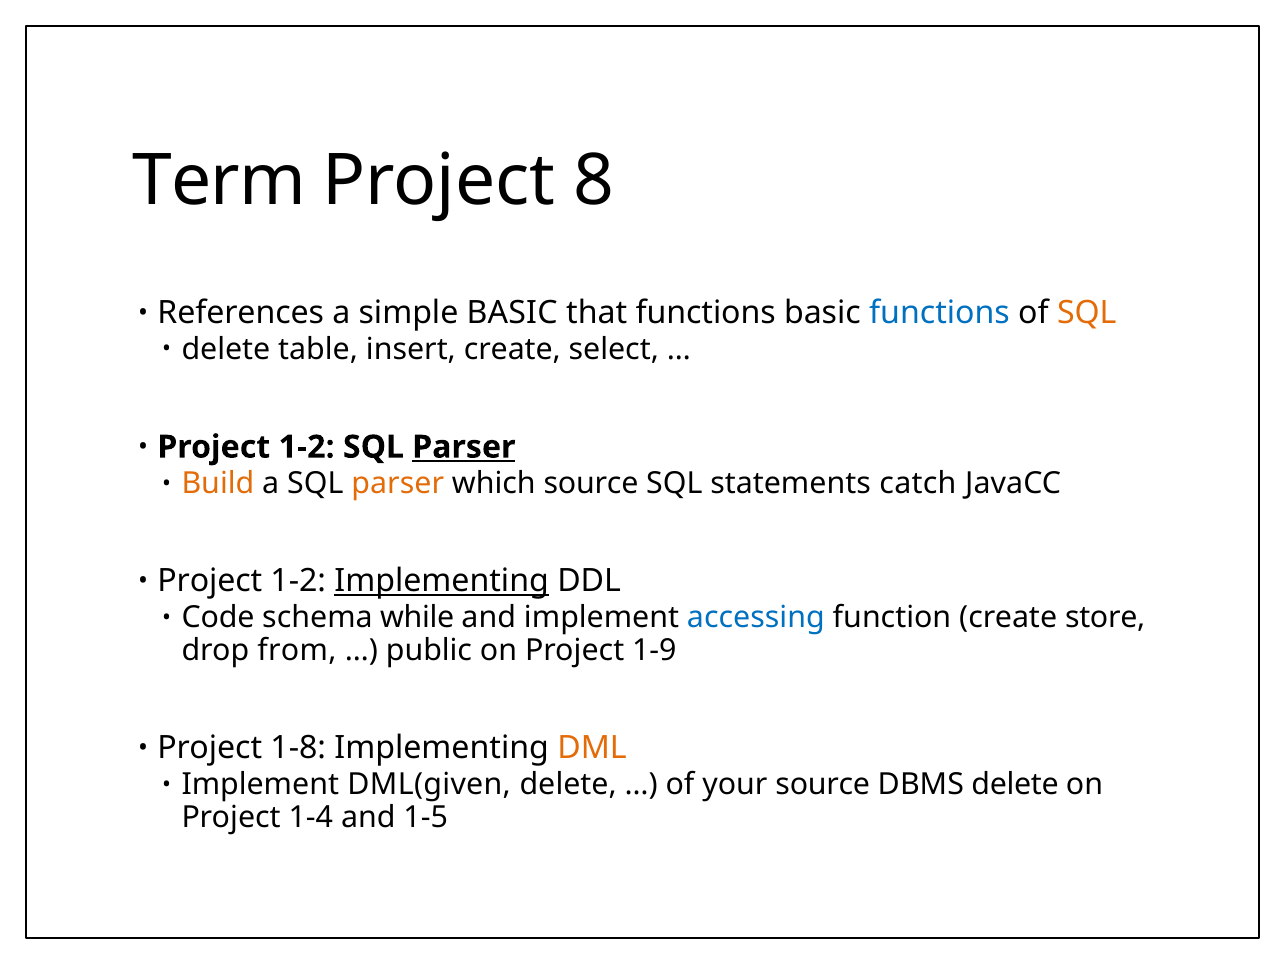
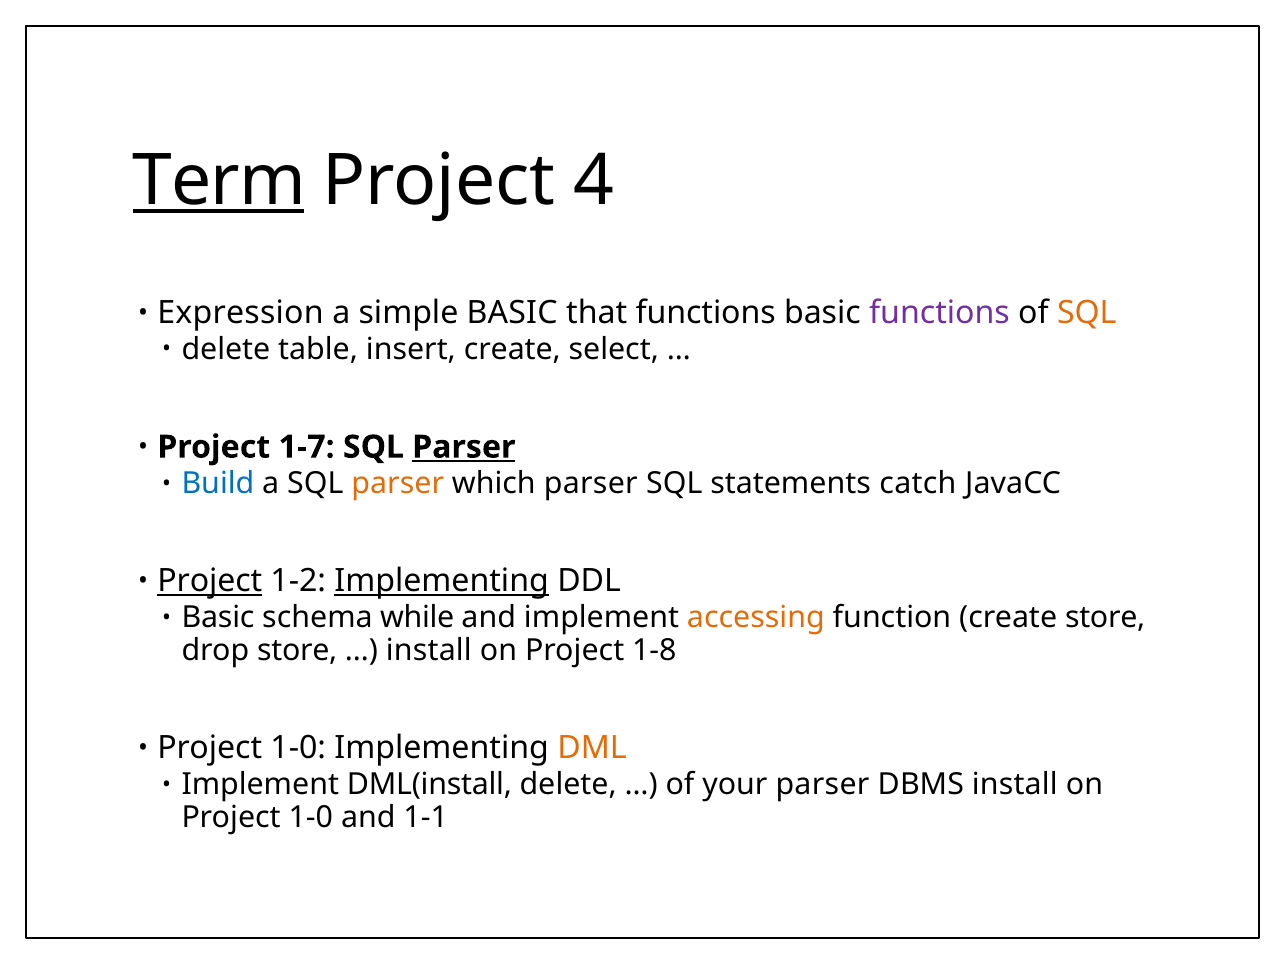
Term underline: none -> present (219, 180)
8: 8 -> 4 (594, 180)
References: References -> Expression (241, 313)
functions colour: blue -> purple (939, 313)
1-2: 1-2 -> 1-7 (307, 447)
Build colour: orange -> blue (218, 483)
which source: source -> parser (591, 483)
Project underline: none -> present (210, 581)
Code: Code -> Basic (218, 618)
accessing colour: blue -> orange (756, 618)
drop from: from -> store (297, 650)
public: public -> install (429, 650)
1-9: 1-9 -> 1-8 (654, 650)
1-8: 1-8 -> 1-0 (298, 748)
DML(given: DML(given -> DML(install (429, 785)
your source: source -> parser (823, 785)
DBMS delete: delete -> install (1015, 785)
1-4: 1-4 -> 1-0 (311, 817)
1-5: 1-5 -> 1-1 (426, 817)
